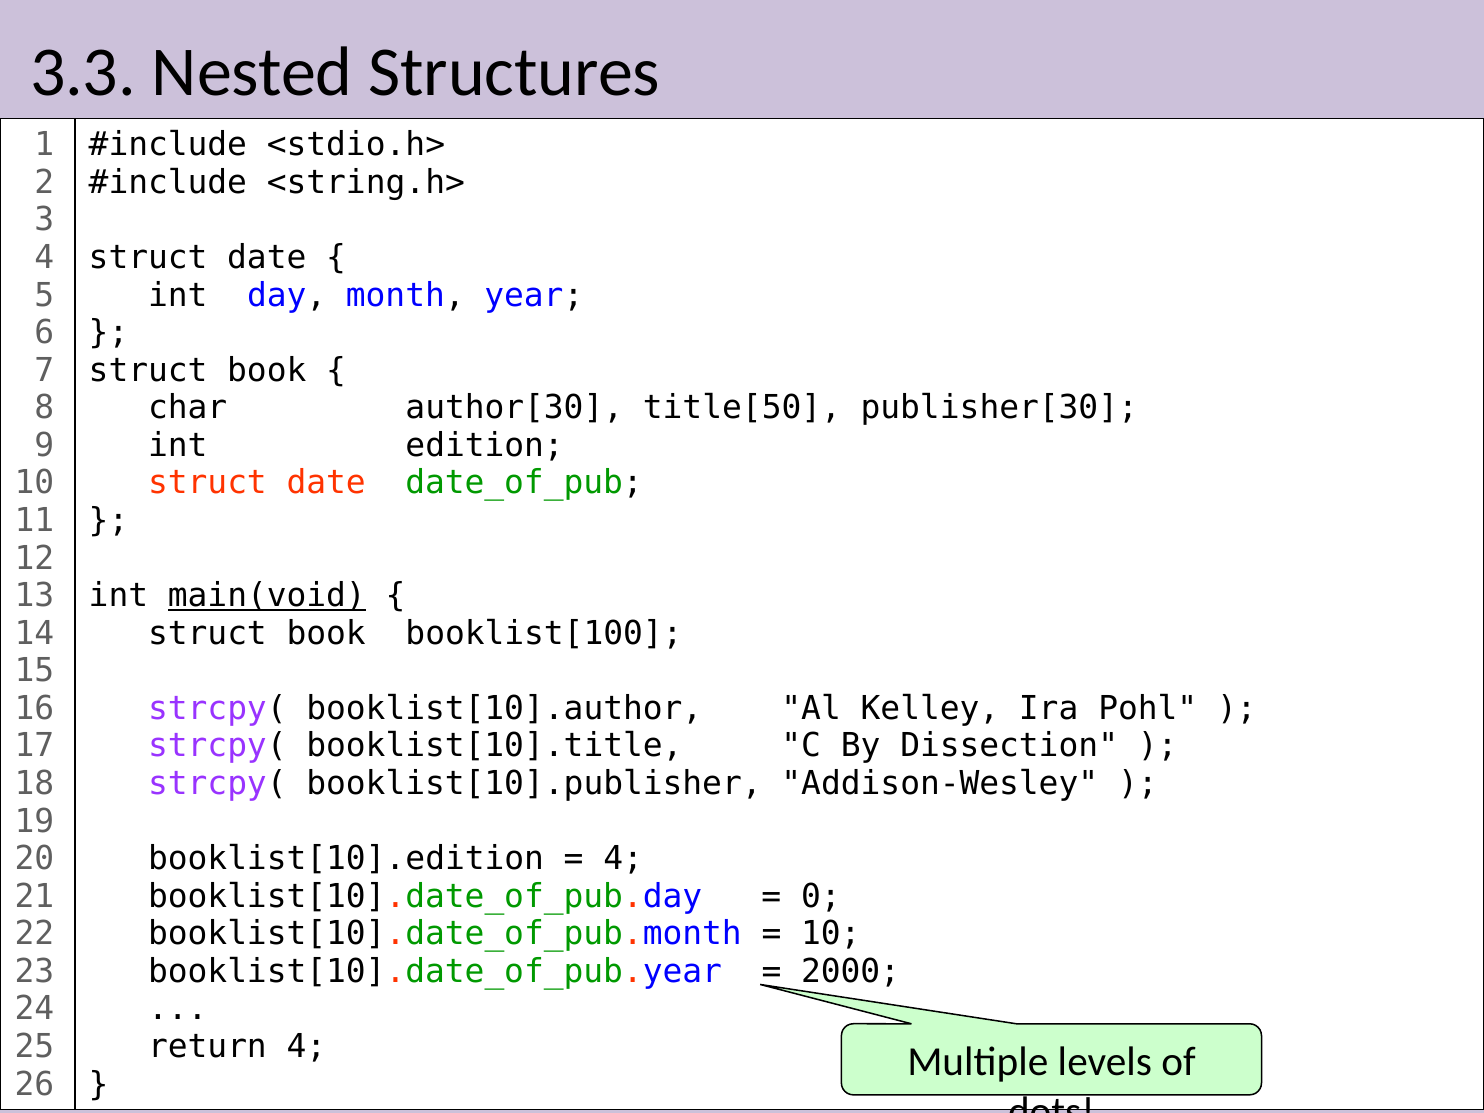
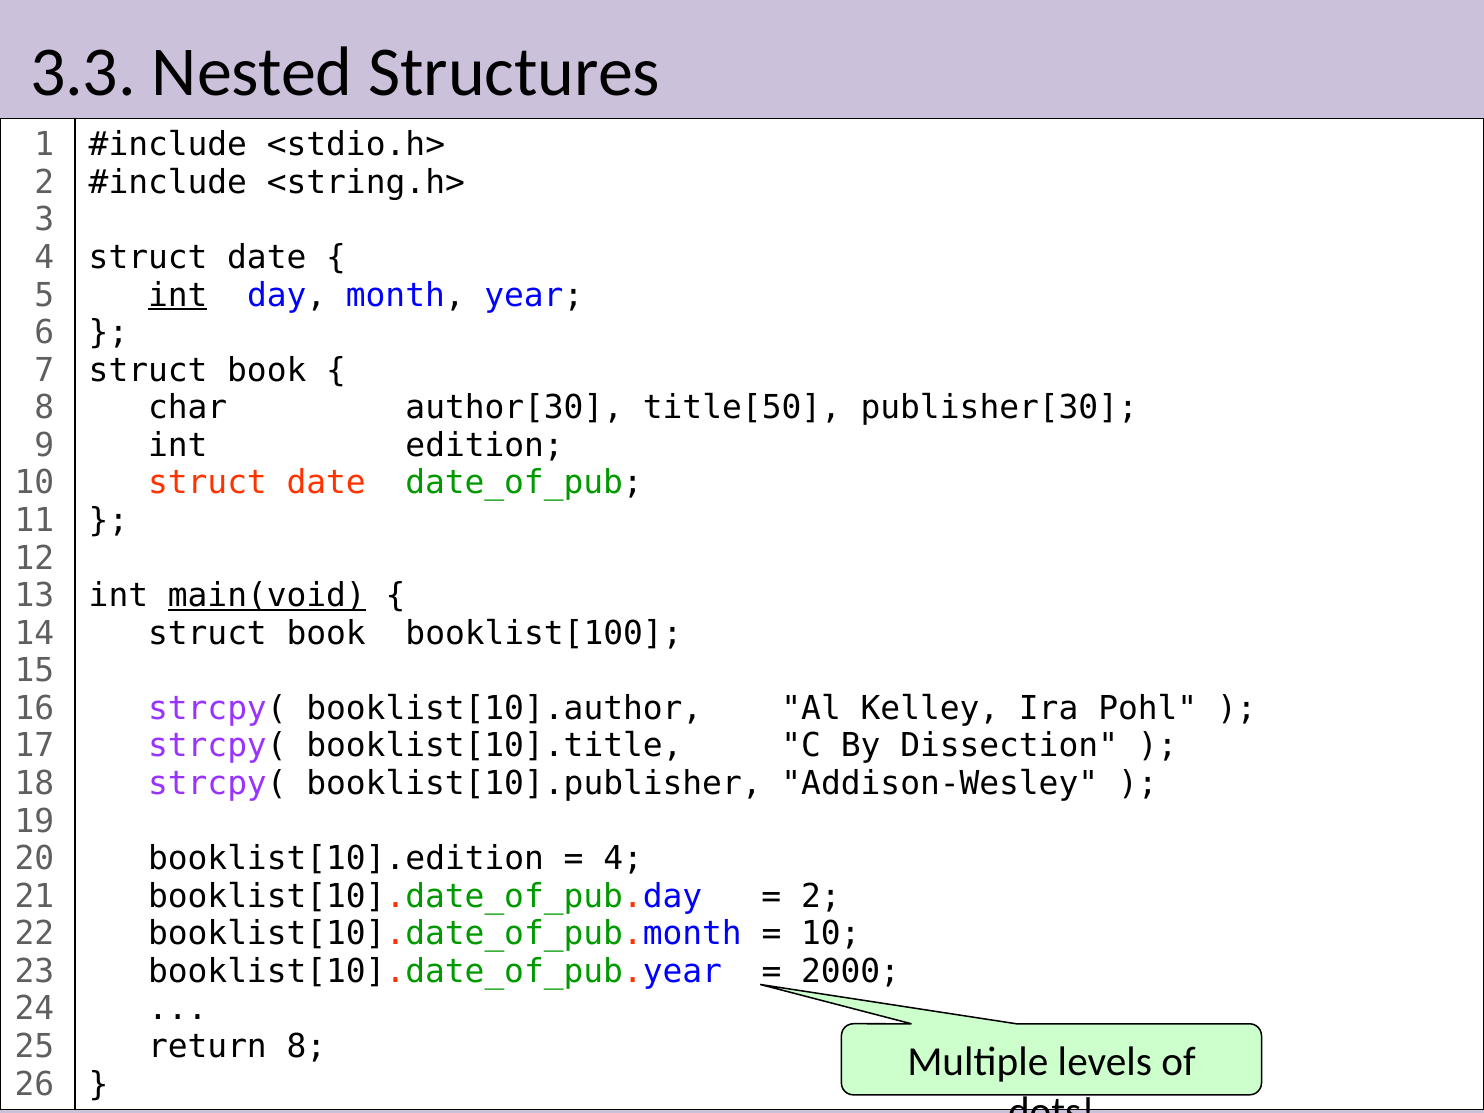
int underline: none -> present (178, 295)
0: 0 -> 2 (821, 896)
return 4: 4 -> 8 (306, 1047)
